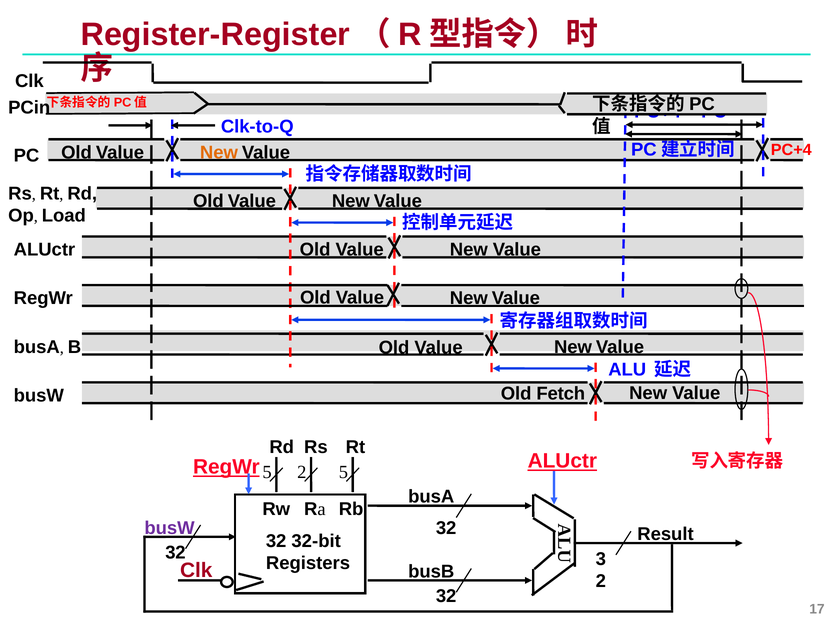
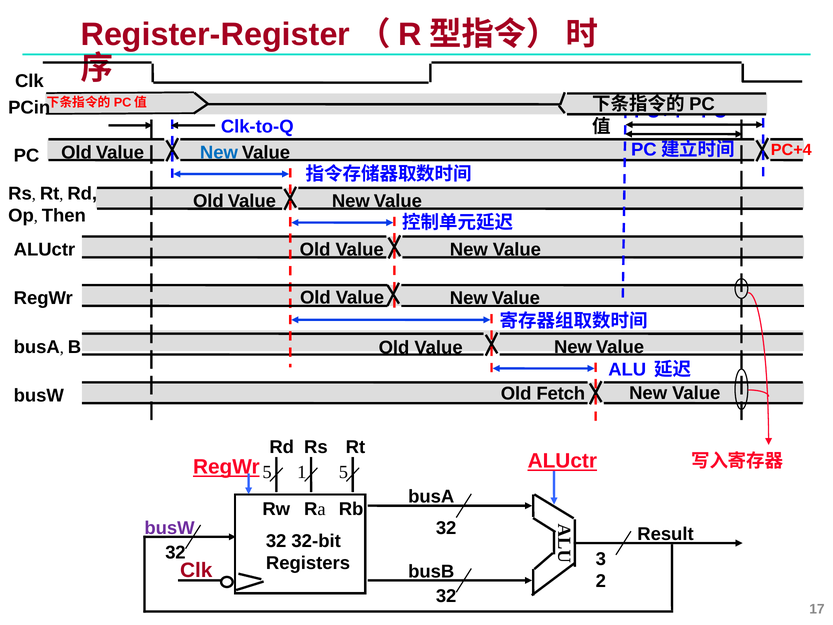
New colour: orange -> blue (219, 152)
Load: Load -> Then (64, 216)
5 2: 2 -> 1 (302, 472)
